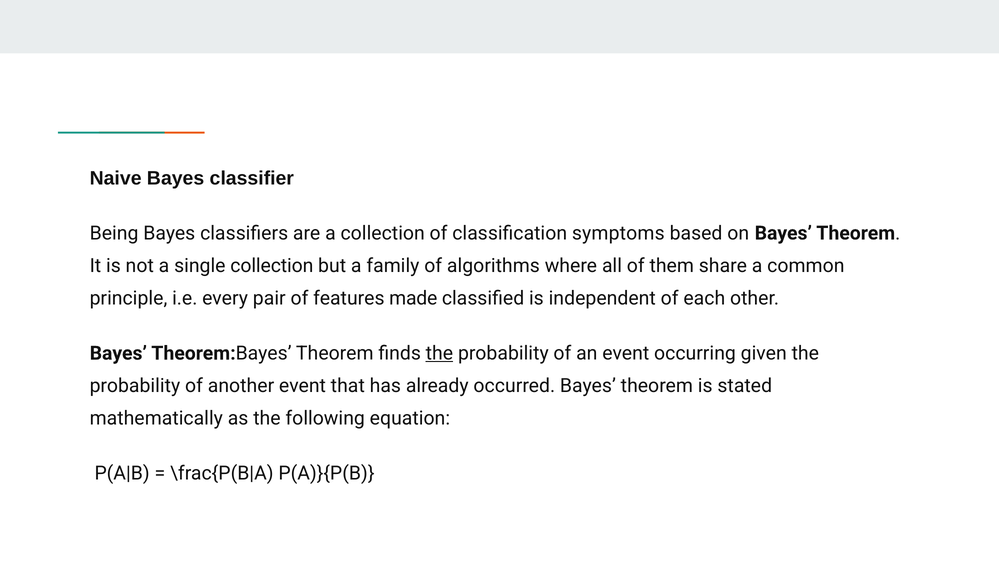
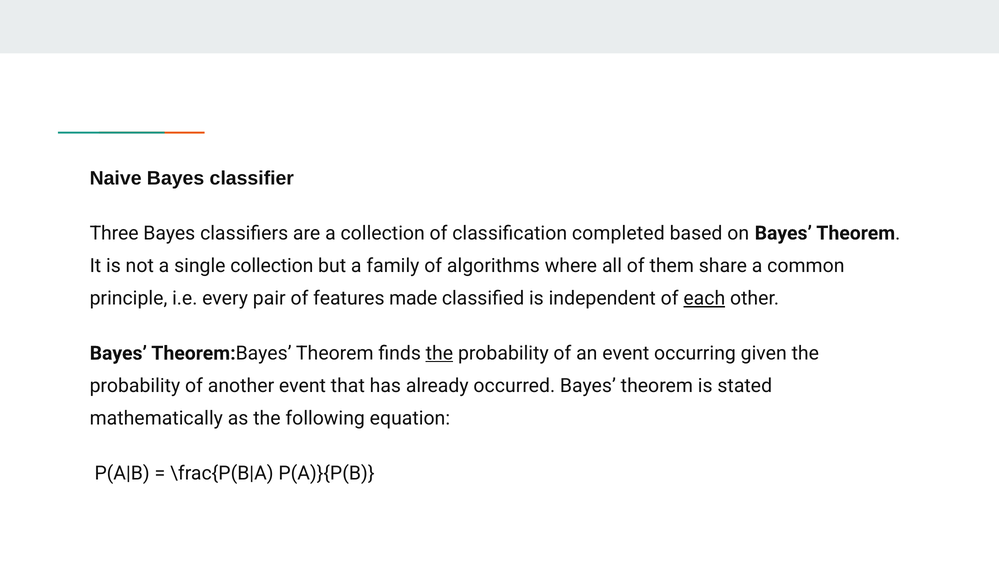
Being: Being -> Three (114, 233)
symptoms: symptoms -> completed (618, 233)
each underline: none -> present (704, 298)
